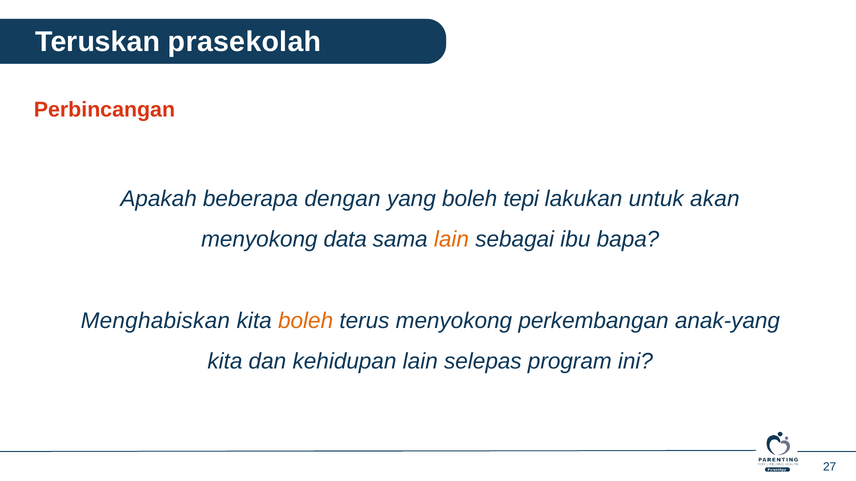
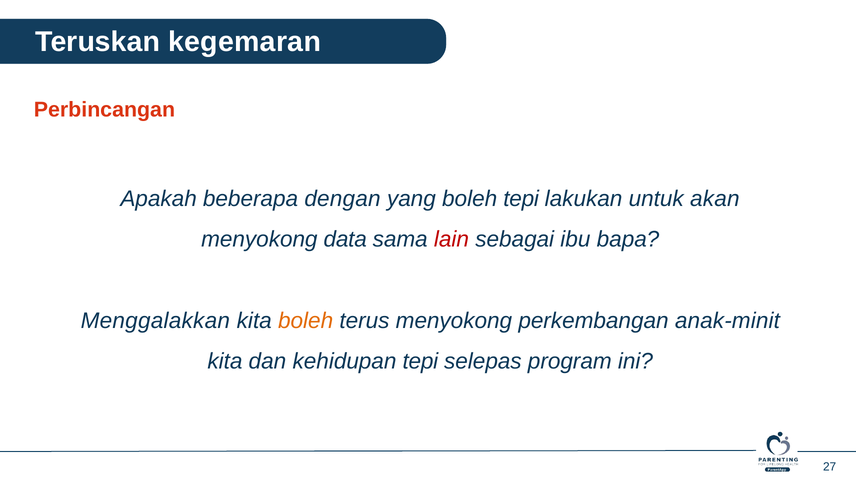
prasekolah: prasekolah -> kegemaran (245, 42)
lain colour: orange -> red (451, 240)
Menghabiskan: Menghabiskan -> Menggalakkan (155, 321)
anak-yang: anak-yang -> anak-minit (727, 321)
kehidupan lain: lain -> tepi (420, 362)
